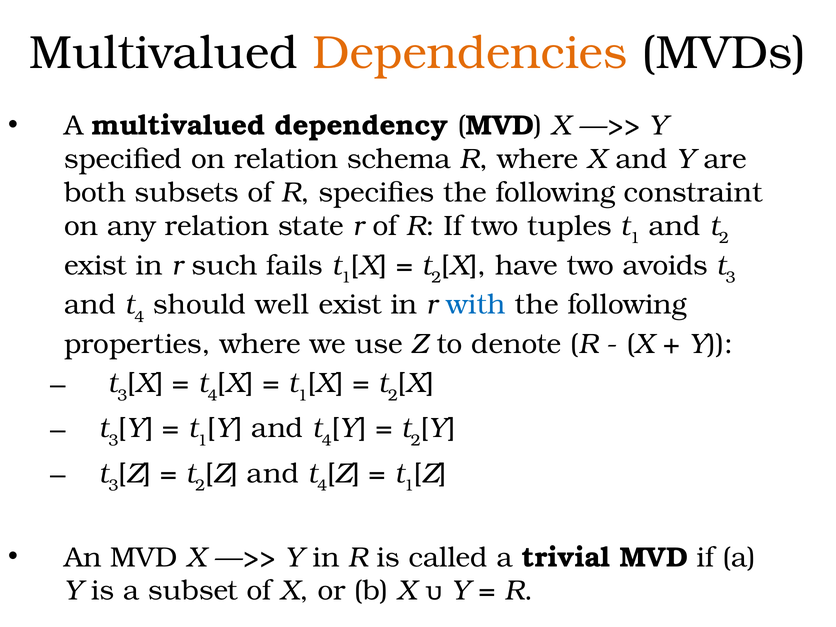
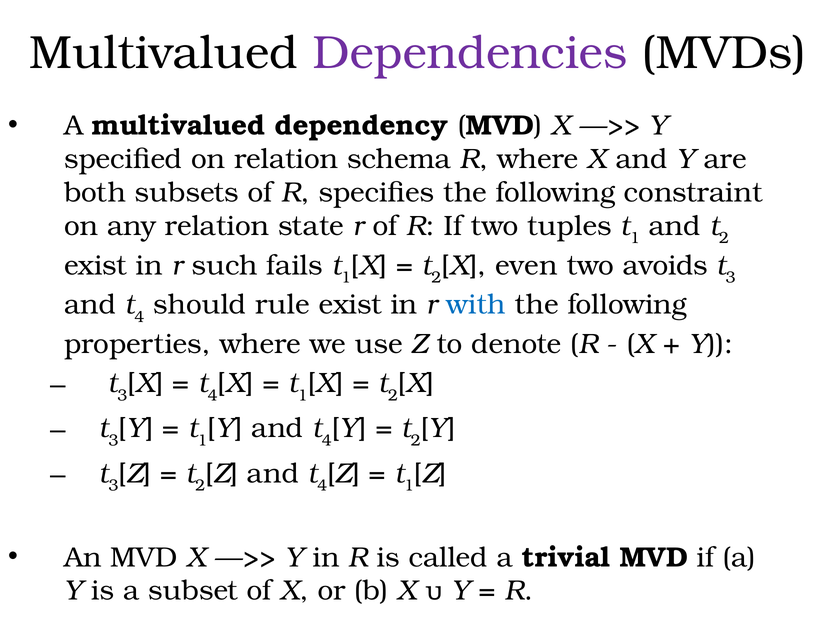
Dependencies colour: orange -> purple (470, 53)
have: have -> even (526, 265)
well: well -> rule (282, 305)
